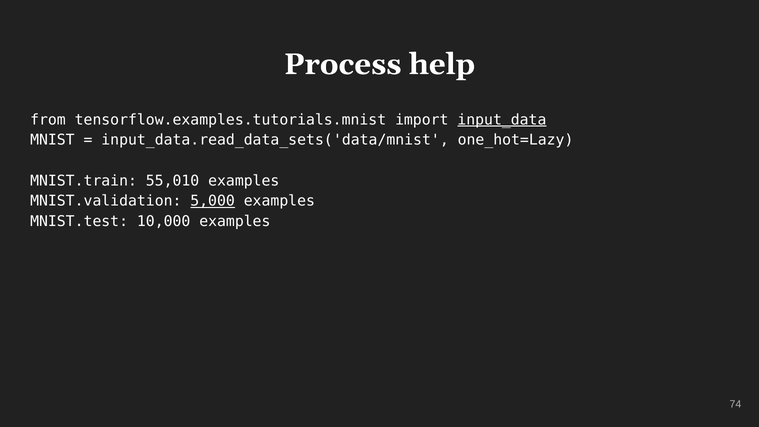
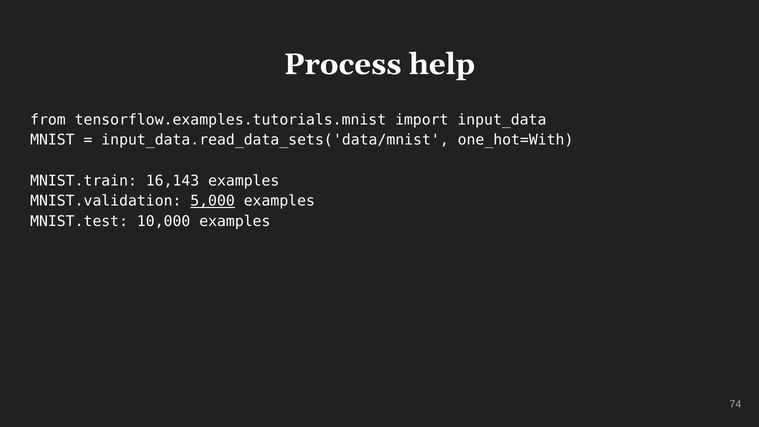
input_data underline: present -> none (502, 120)
one_hot=Lazy: one_hot=Lazy -> one_hot=With (516, 140)
55,010: 55,010 -> 16,143 (173, 181)
